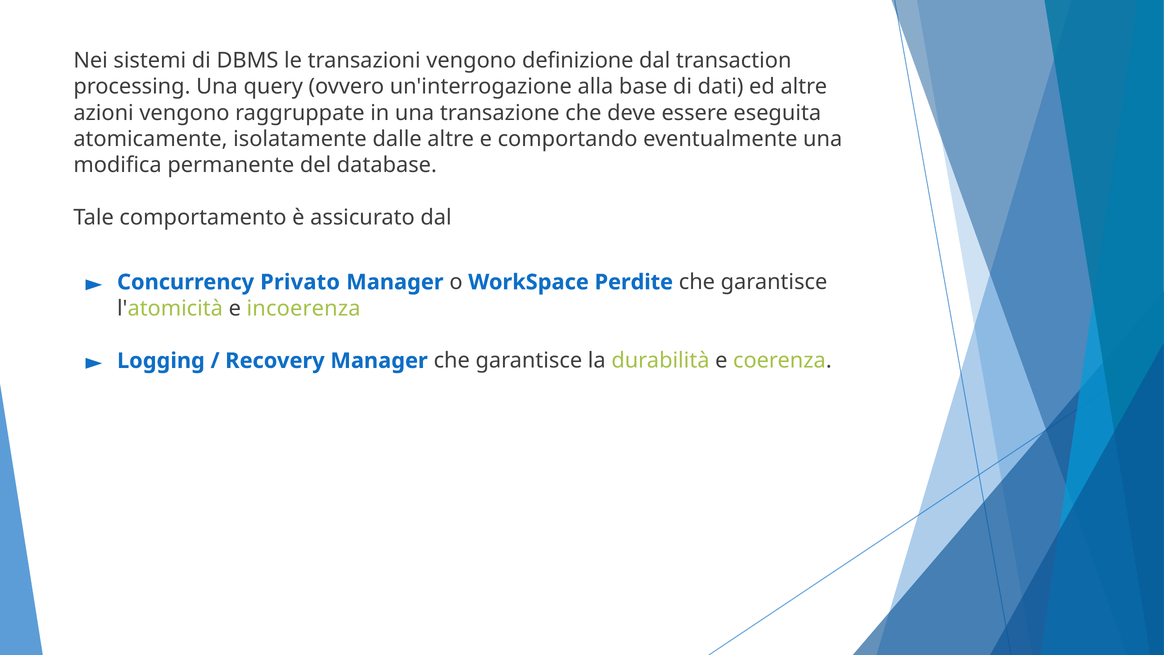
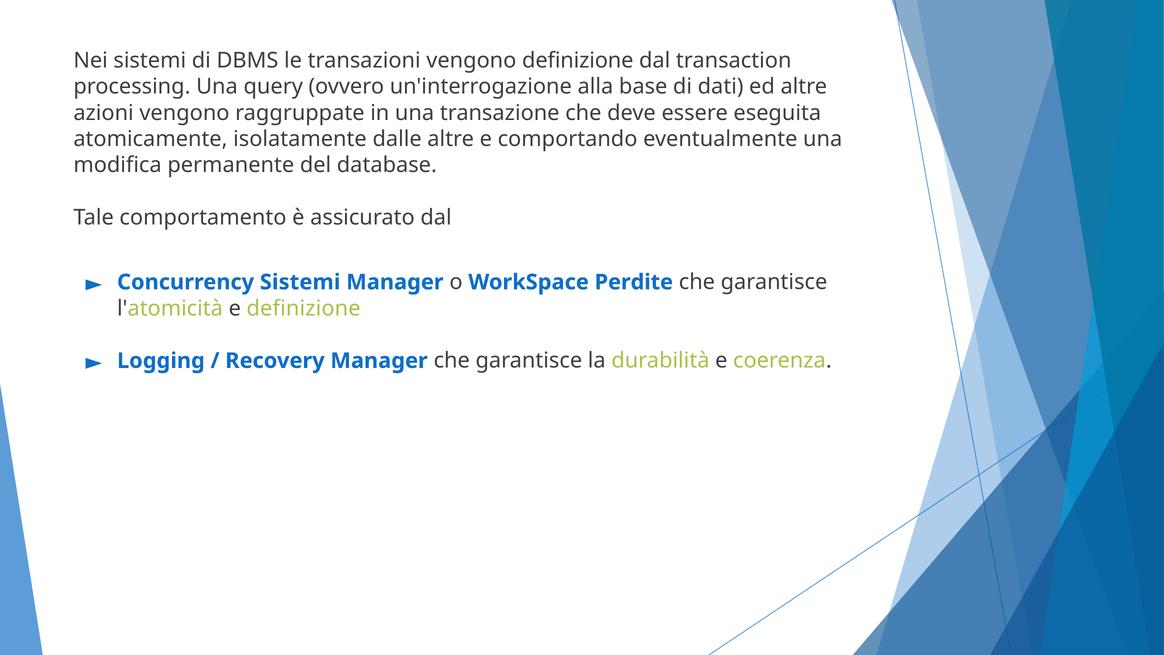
Concurrency Privato: Privato -> Sistemi (300, 282)
e incoerenza: incoerenza -> definizione (304, 308)
